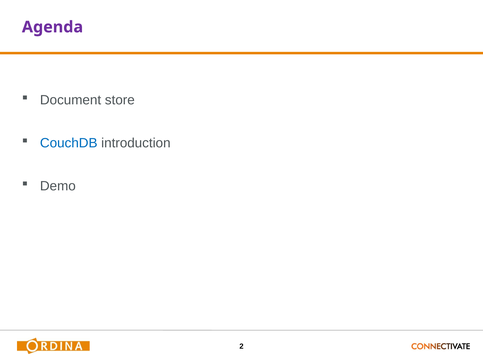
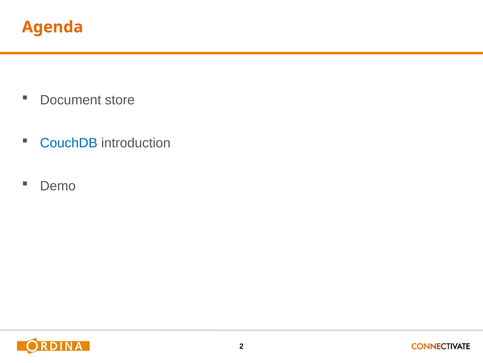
Agenda colour: purple -> orange (52, 27)
